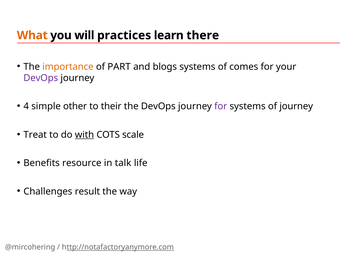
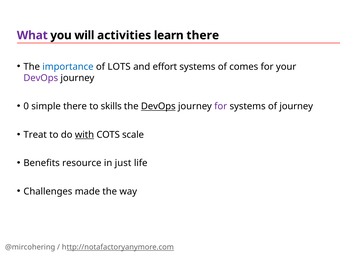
What colour: orange -> purple (32, 35)
practices: practices -> activities (124, 35)
importance colour: orange -> blue (68, 67)
PART: PART -> LOTS (119, 67)
blogs: blogs -> effort (165, 67)
4: 4 -> 0 (26, 106)
simple other: other -> there (75, 106)
their: their -> skills (111, 106)
DevOps underline: none -> present (158, 106)
talk: talk -> just (123, 163)
result: result -> made (87, 191)
